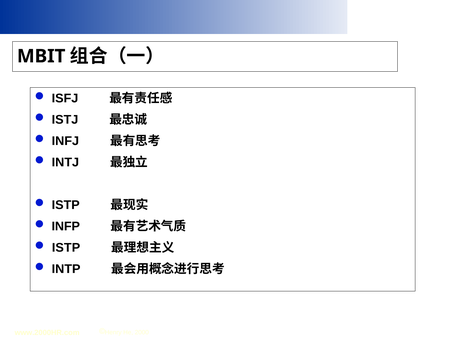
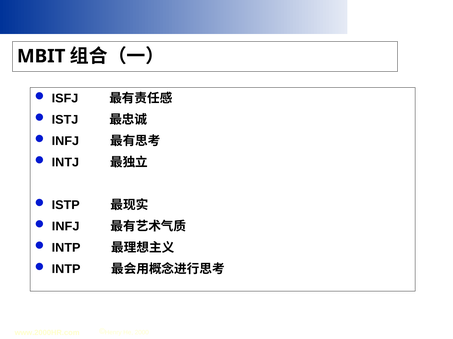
INFP: INFP -> INFJ (66, 227)
ISTP: ISTP -> INTP (66, 248)
